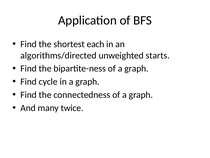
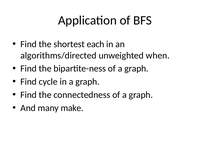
starts: starts -> when (158, 55)
twice: twice -> make (72, 108)
